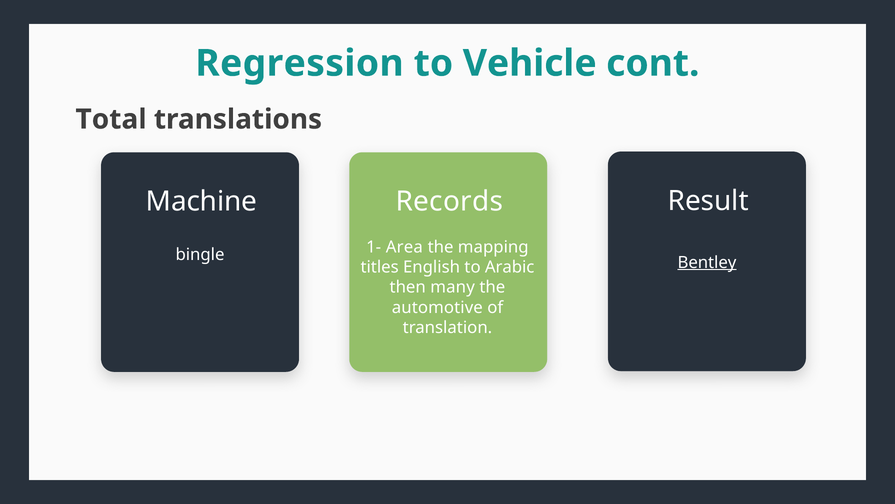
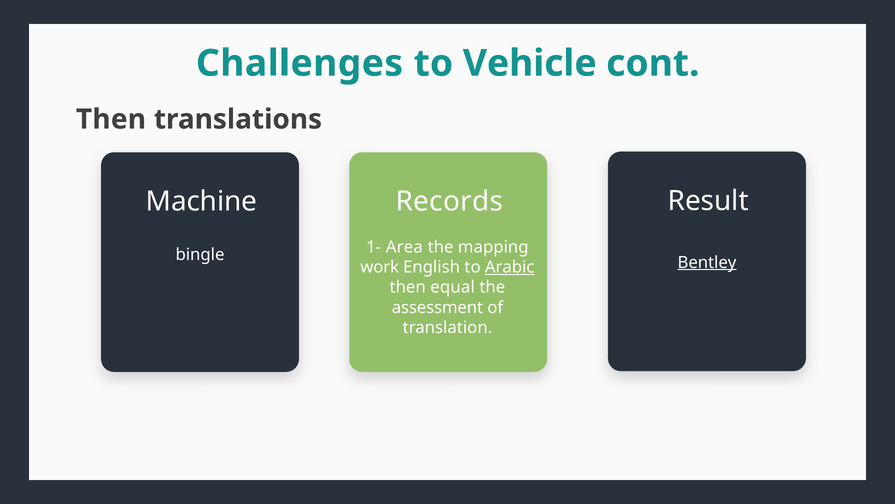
Regression: Regression -> Challenges (299, 63)
Total: Total -> Then (111, 119)
titles: titles -> work (380, 267)
Arabic underline: none -> present (510, 267)
many: many -> equal (453, 287)
automotive: automotive -> assessment (437, 307)
